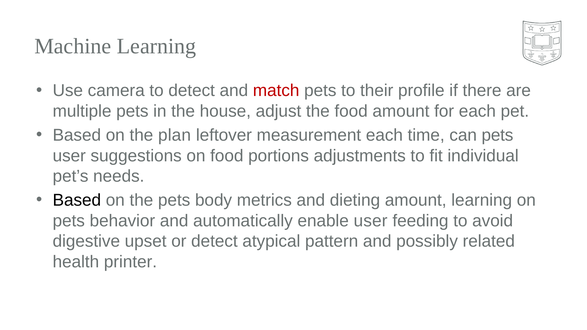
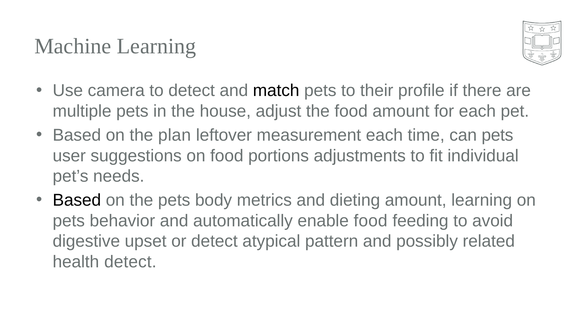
match colour: red -> black (276, 91)
enable user: user -> food (371, 221)
health printer: printer -> detect (130, 262)
